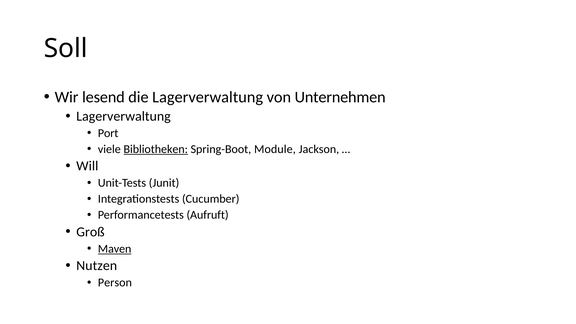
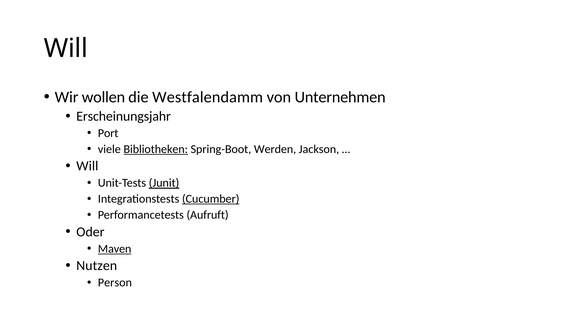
Soll: Soll -> Will (66, 48)
lesend: lesend -> wollen (103, 97)
die Lagerverwaltung: Lagerverwaltung -> Westfalendamm (208, 97)
Lagerverwaltung: Lagerverwaltung -> Erscheinungsjahr (124, 116)
Module: Module -> Werden (275, 149)
Junit underline: none -> present (164, 183)
Cucumber underline: none -> present (211, 199)
Groß: Groß -> Oder (90, 232)
